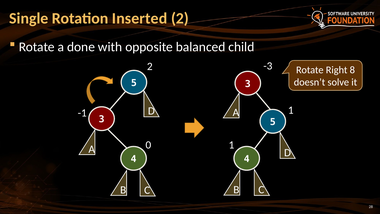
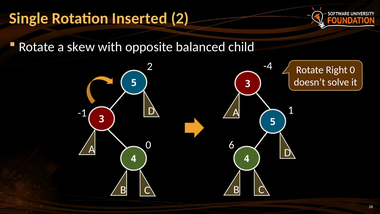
done: done -> skew (81, 47)
-3: -3 -> -4 (268, 66)
Right 8: 8 -> 0 (352, 70)
0 1: 1 -> 6 (231, 145)
